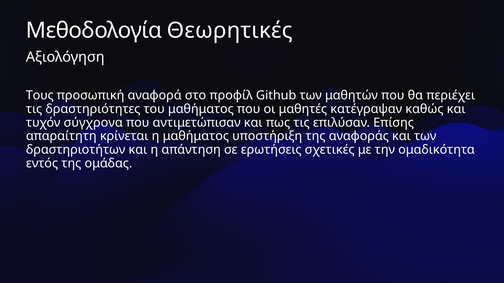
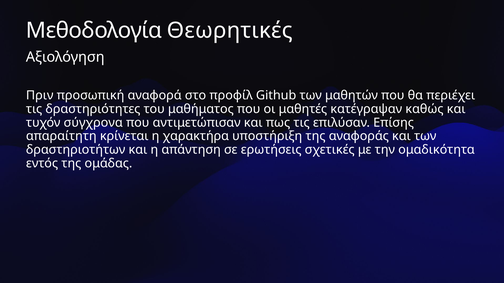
Τους: Τους -> Πριν (40, 96)
η μαθήματος: μαθήματος -> χαρακτήρα (196, 136)
